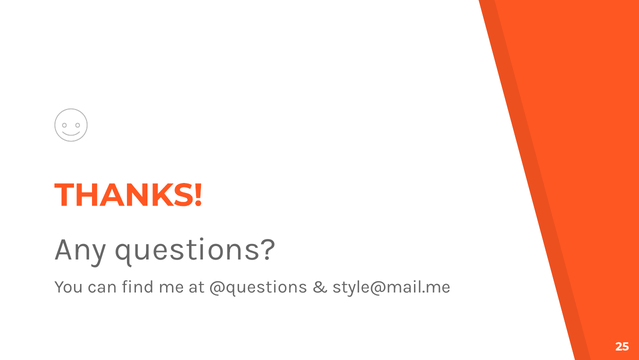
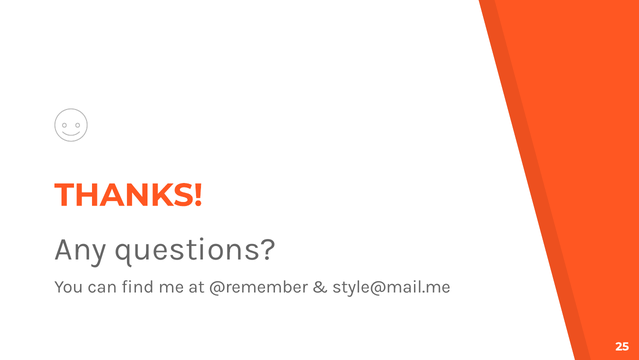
@questions: @questions -> @remember (258, 286)
